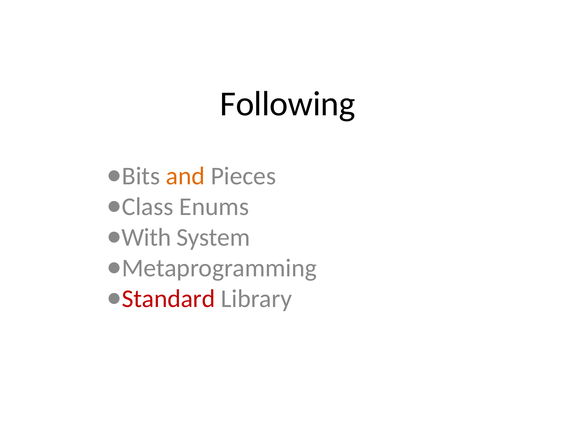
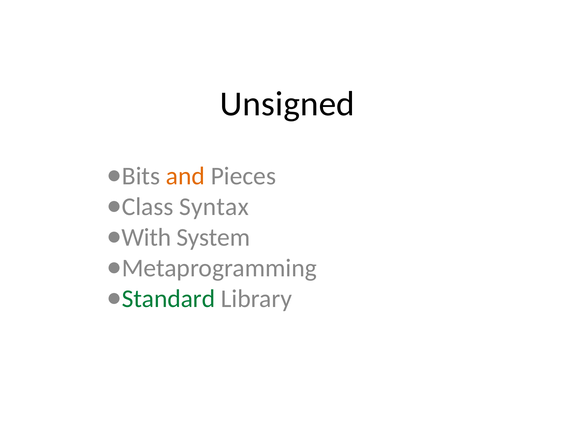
Following: Following -> Unsigned (287, 104)
Enums: Enums -> Syntax (214, 207)
Standard colour: red -> green (168, 299)
